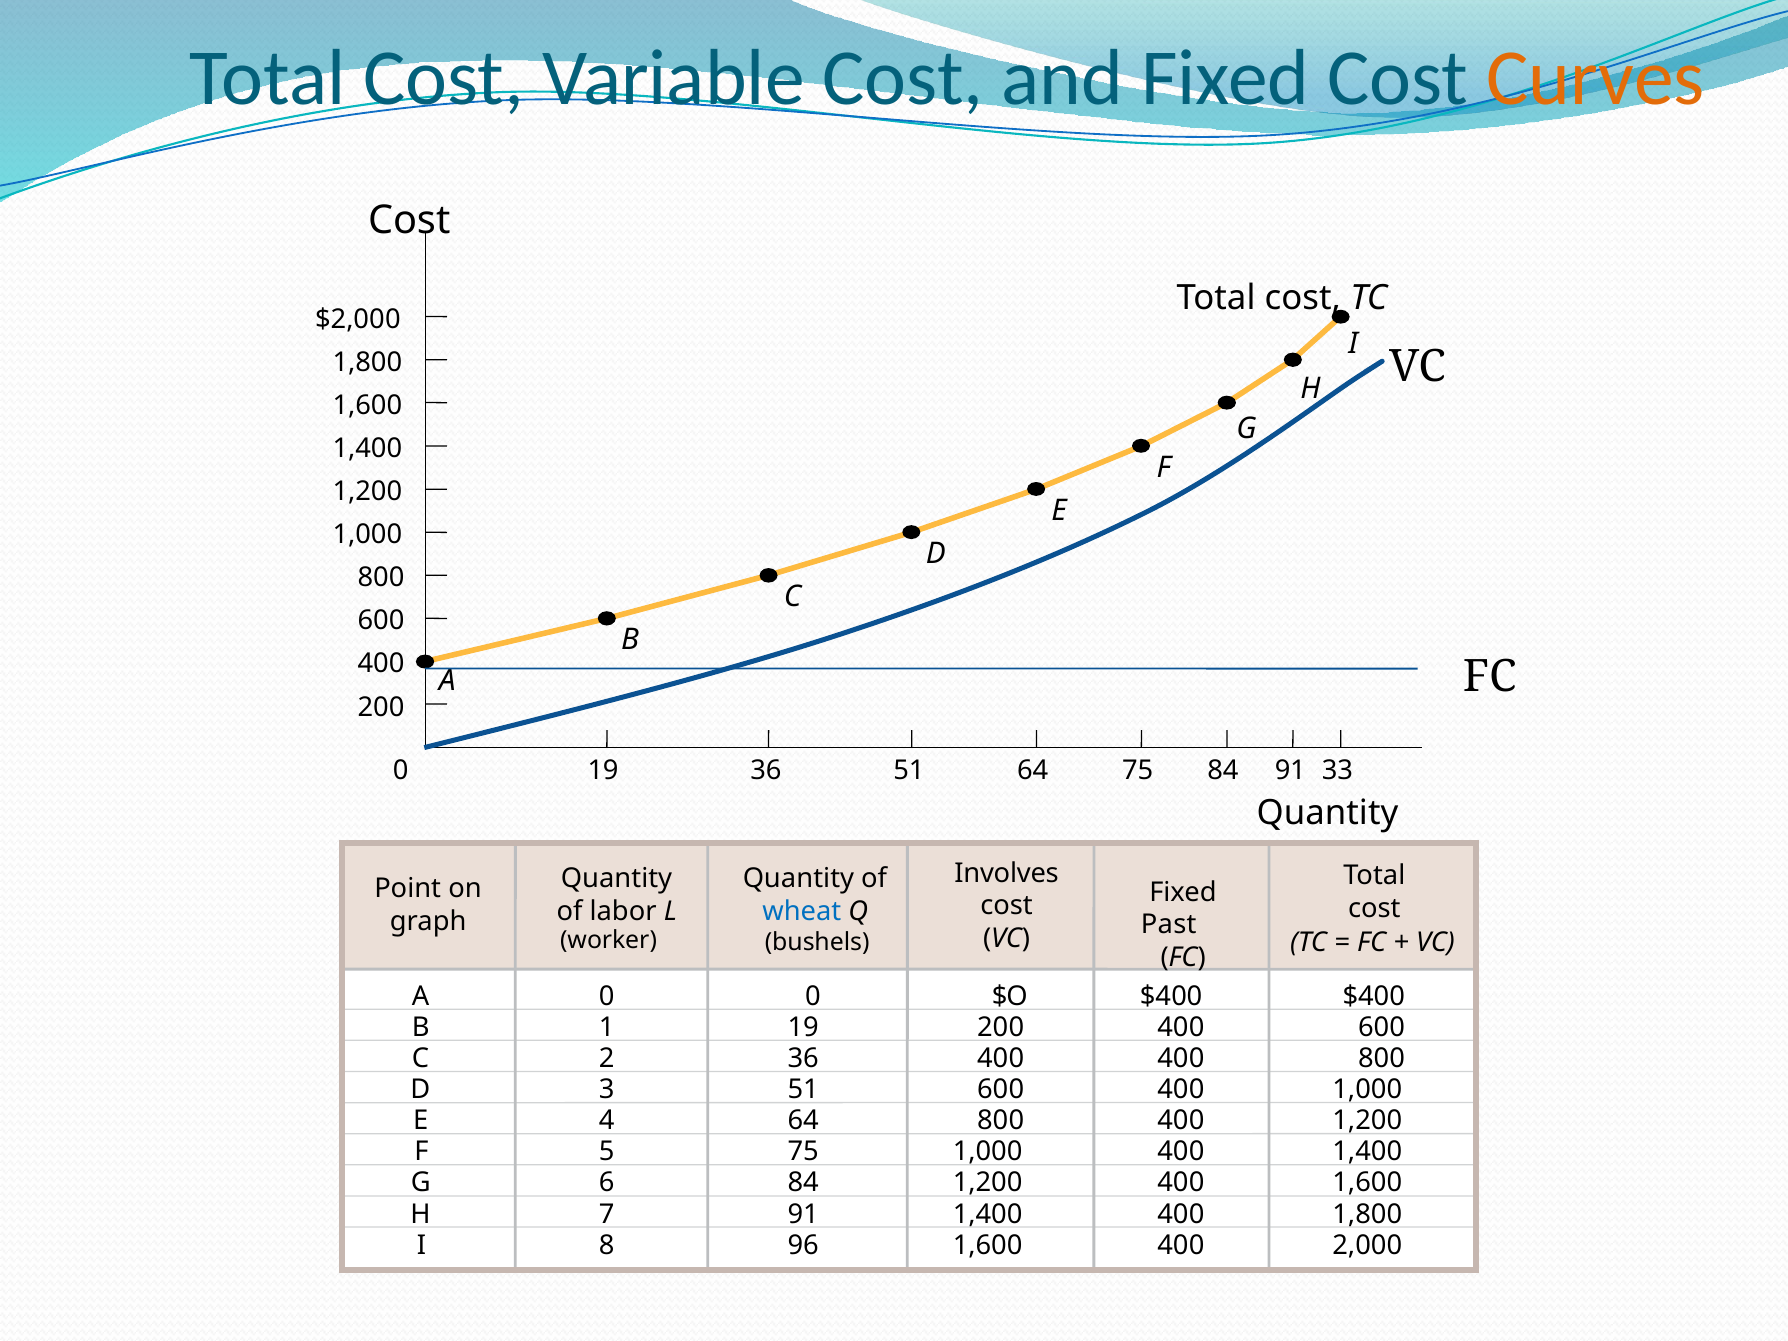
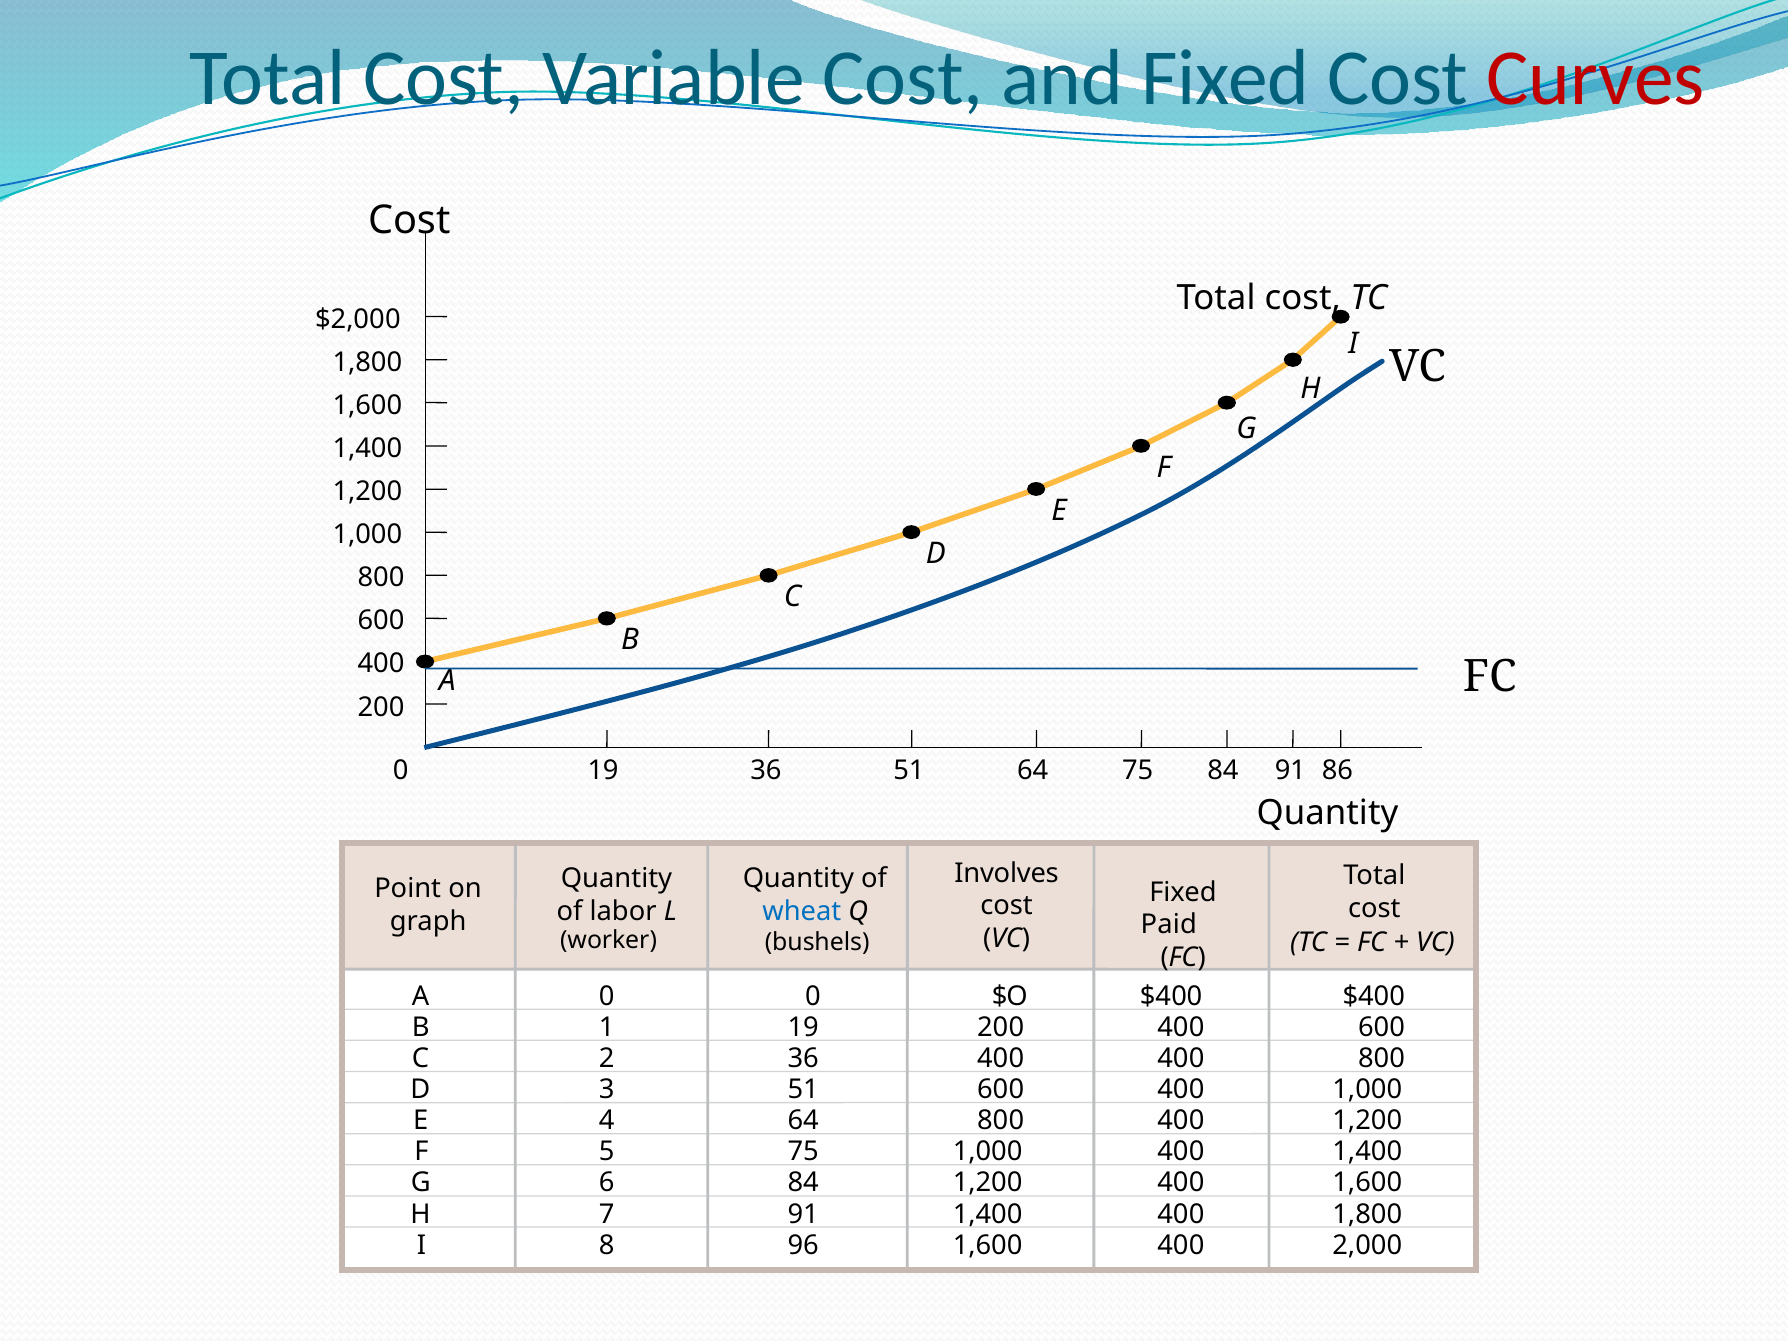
Curves colour: orange -> red (1596, 78)
33: 33 -> 86 (1338, 770)
Past: Past -> Paid (1169, 925)
